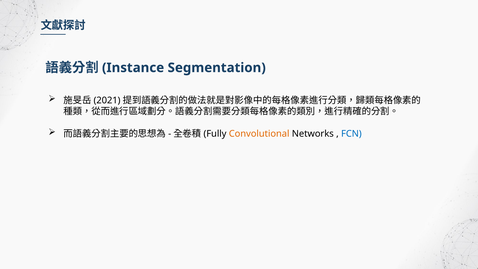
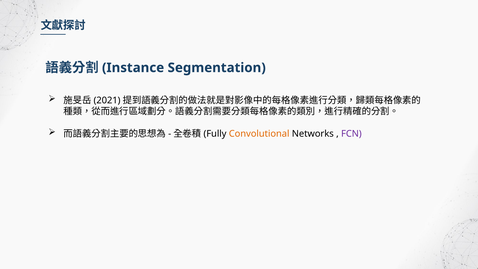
FCN colour: blue -> purple (351, 134)
